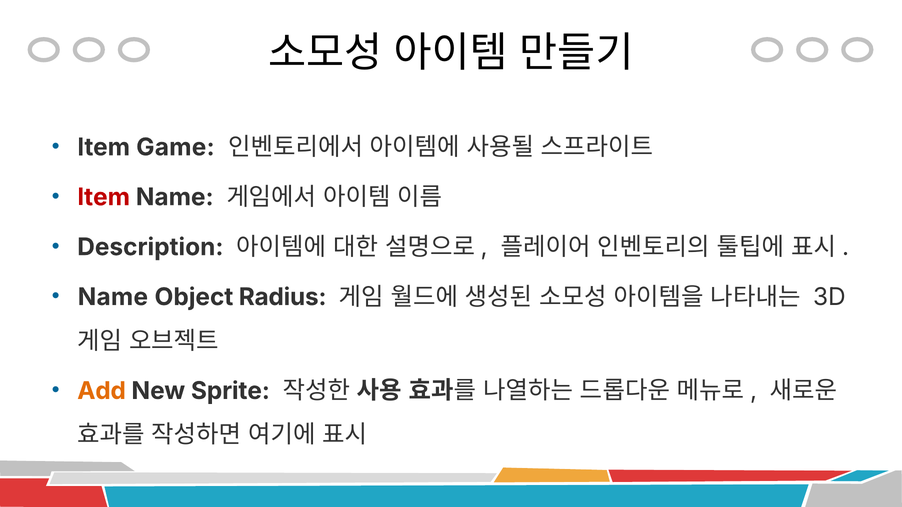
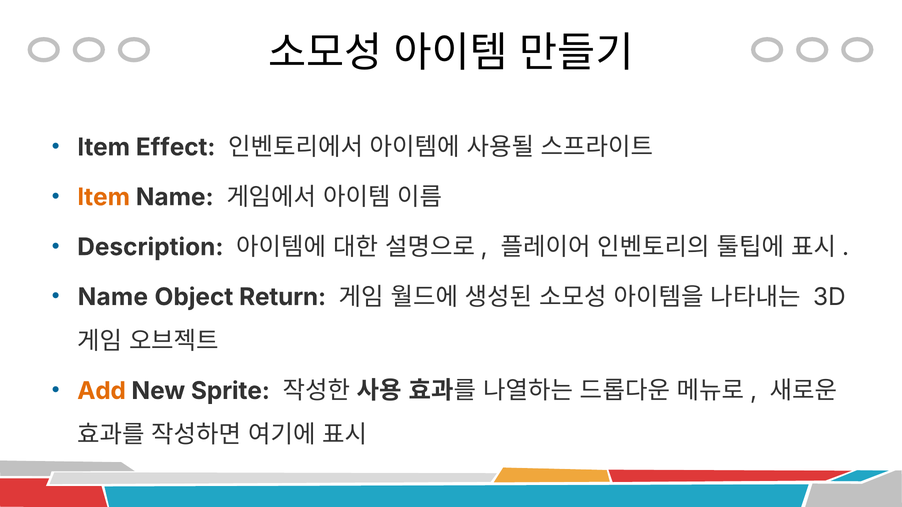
Game: Game -> Effect (176, 147)
Item colour: red -> orange (104, 197)
Radius: Radius -> Return (283, 297)
